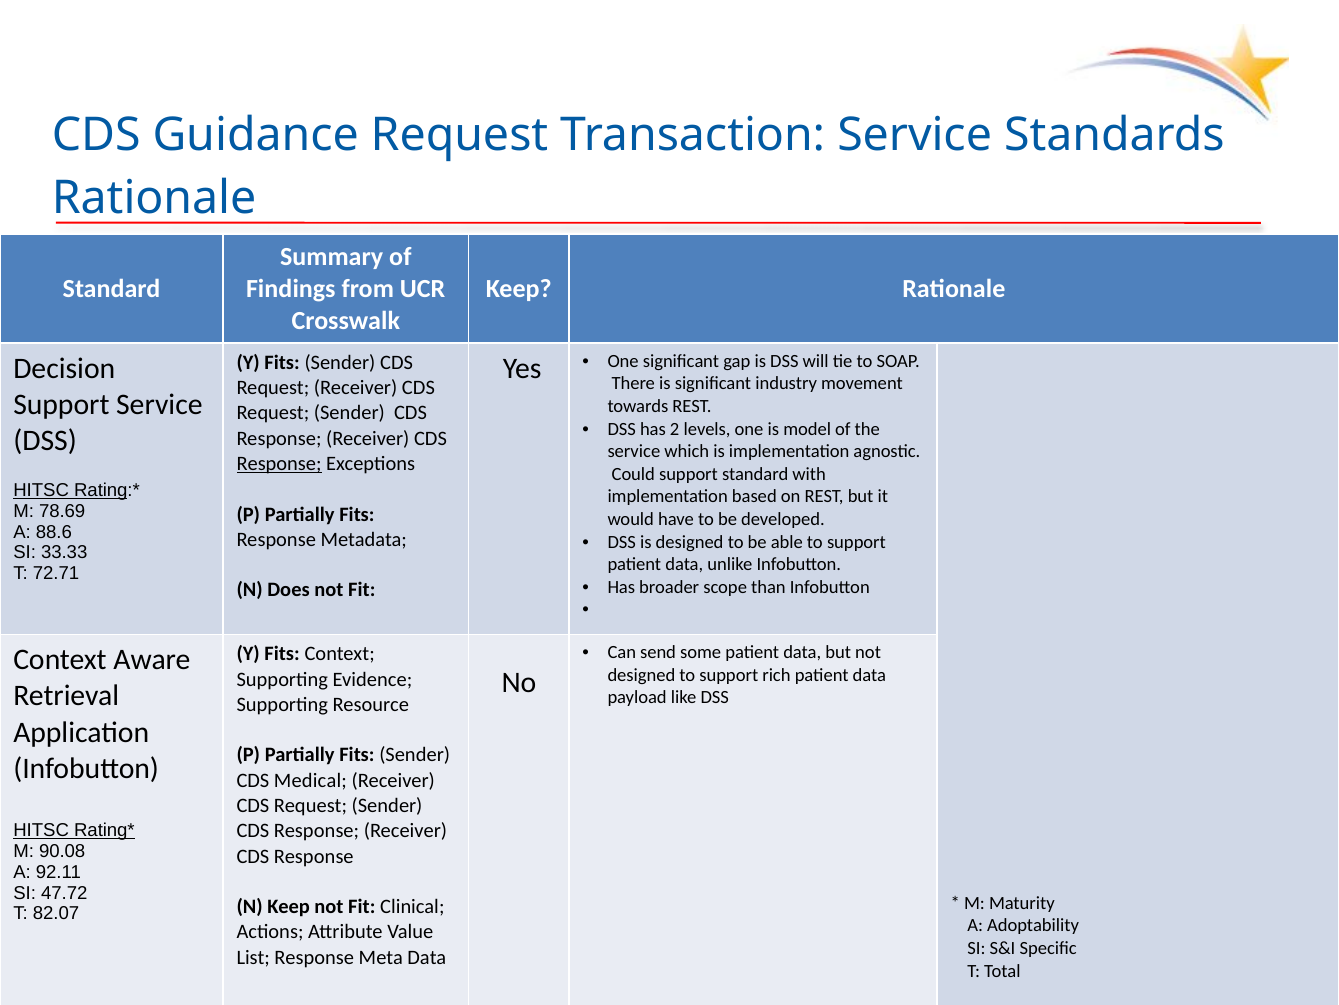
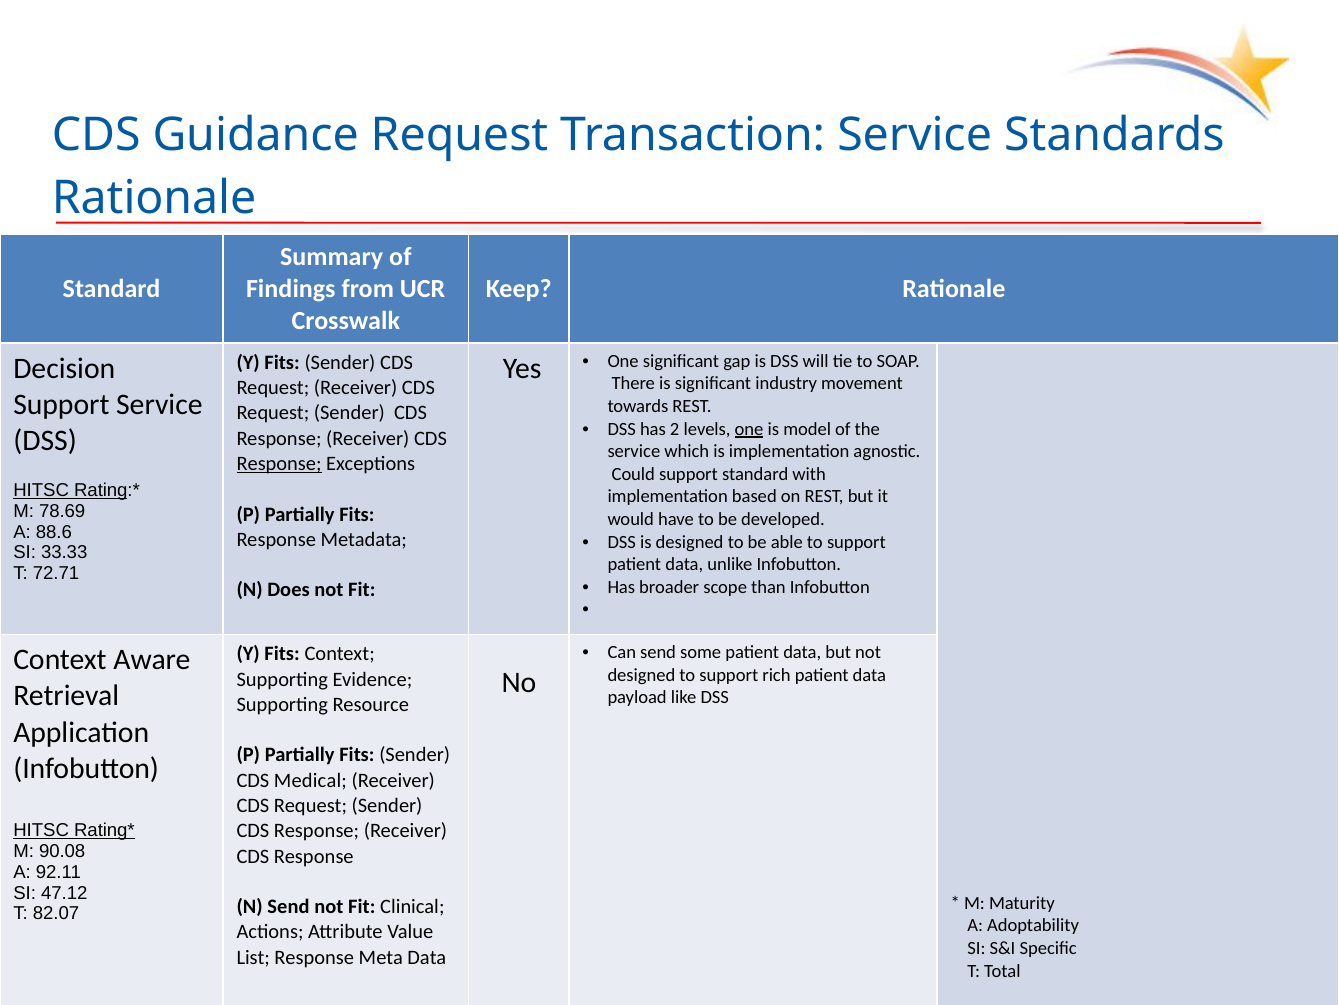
one underline: none -> present (749, 429)
47.72: 47.72 -> 47.12 (64, 892)
N Keep: Keep -> Send (288, 906)
